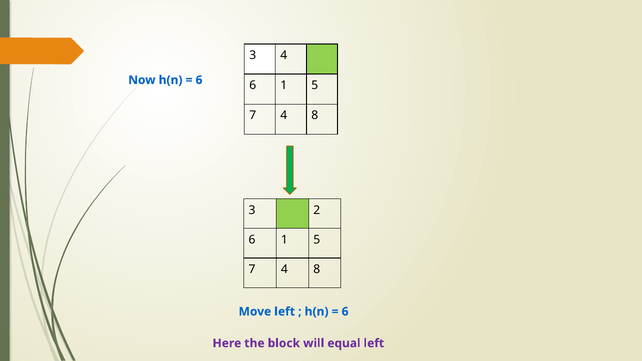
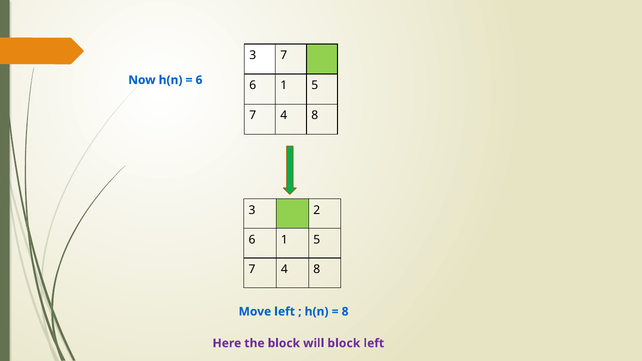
3 4: 4 -> 7 (284, 55)
6: 6 -> 8 (345, 312)
will equal: equal -> block (344, 343)
